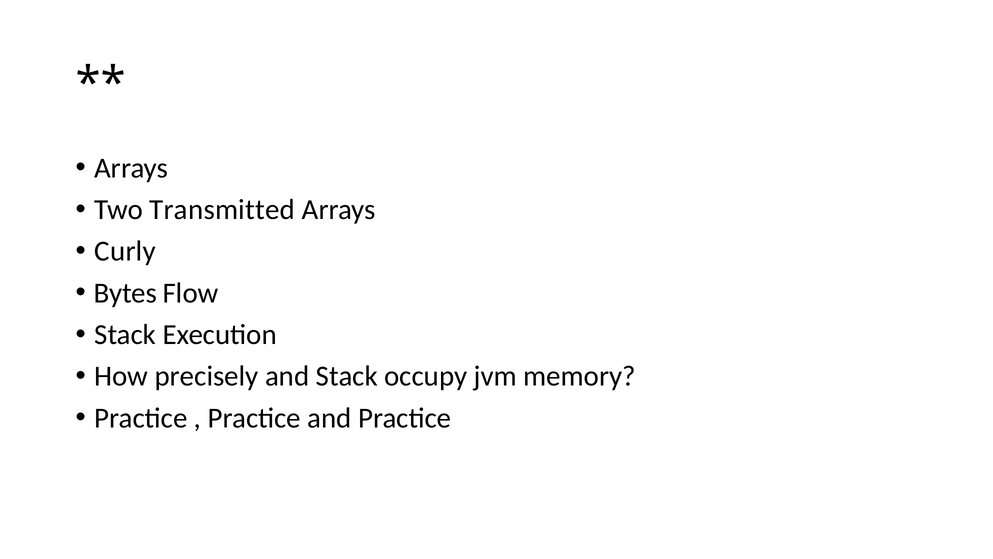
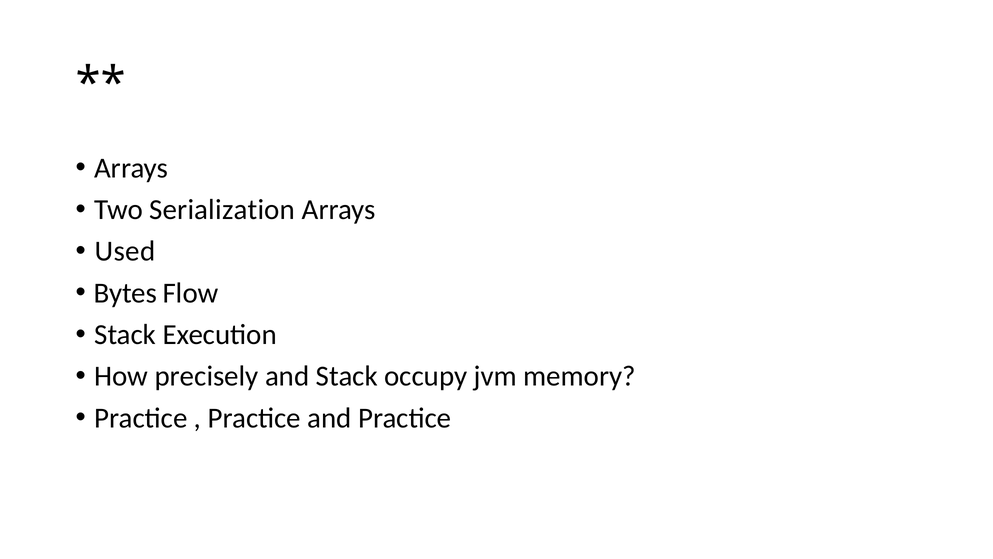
Transmitted: Transmitted -> Serialization (222, 210)
Curly: Curly -> Used (125, 251)
